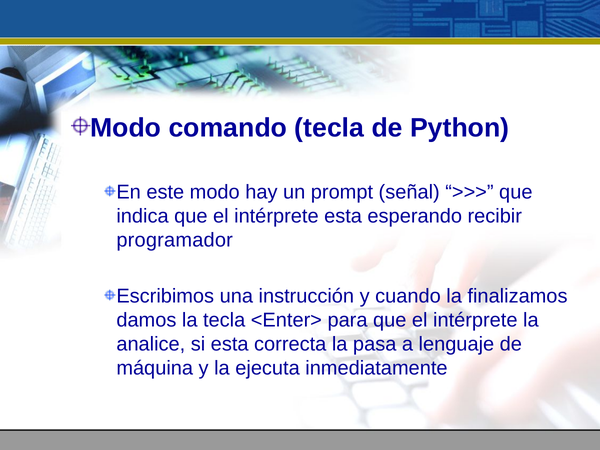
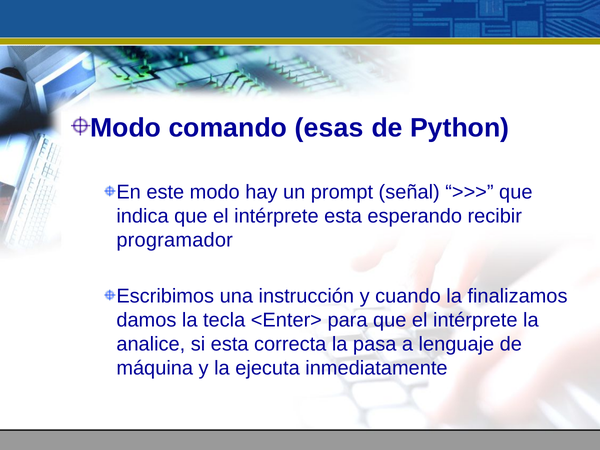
comando tecla: tecla -> esas (329, 128)
